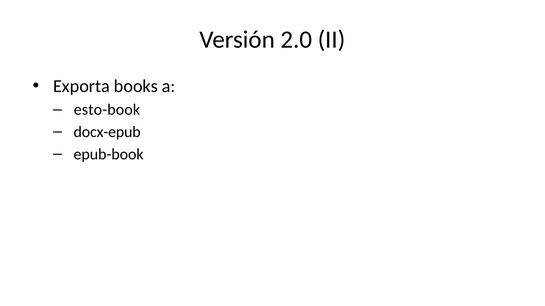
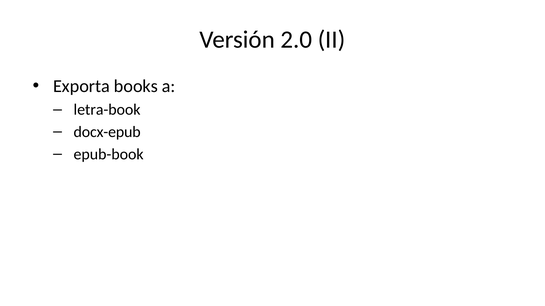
esto-book: esto-book -> letra-book (107, 110)
